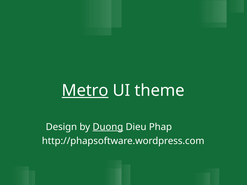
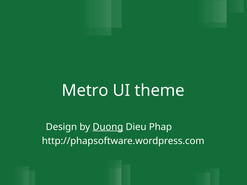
Metro underline: present -> none (85, 91)
